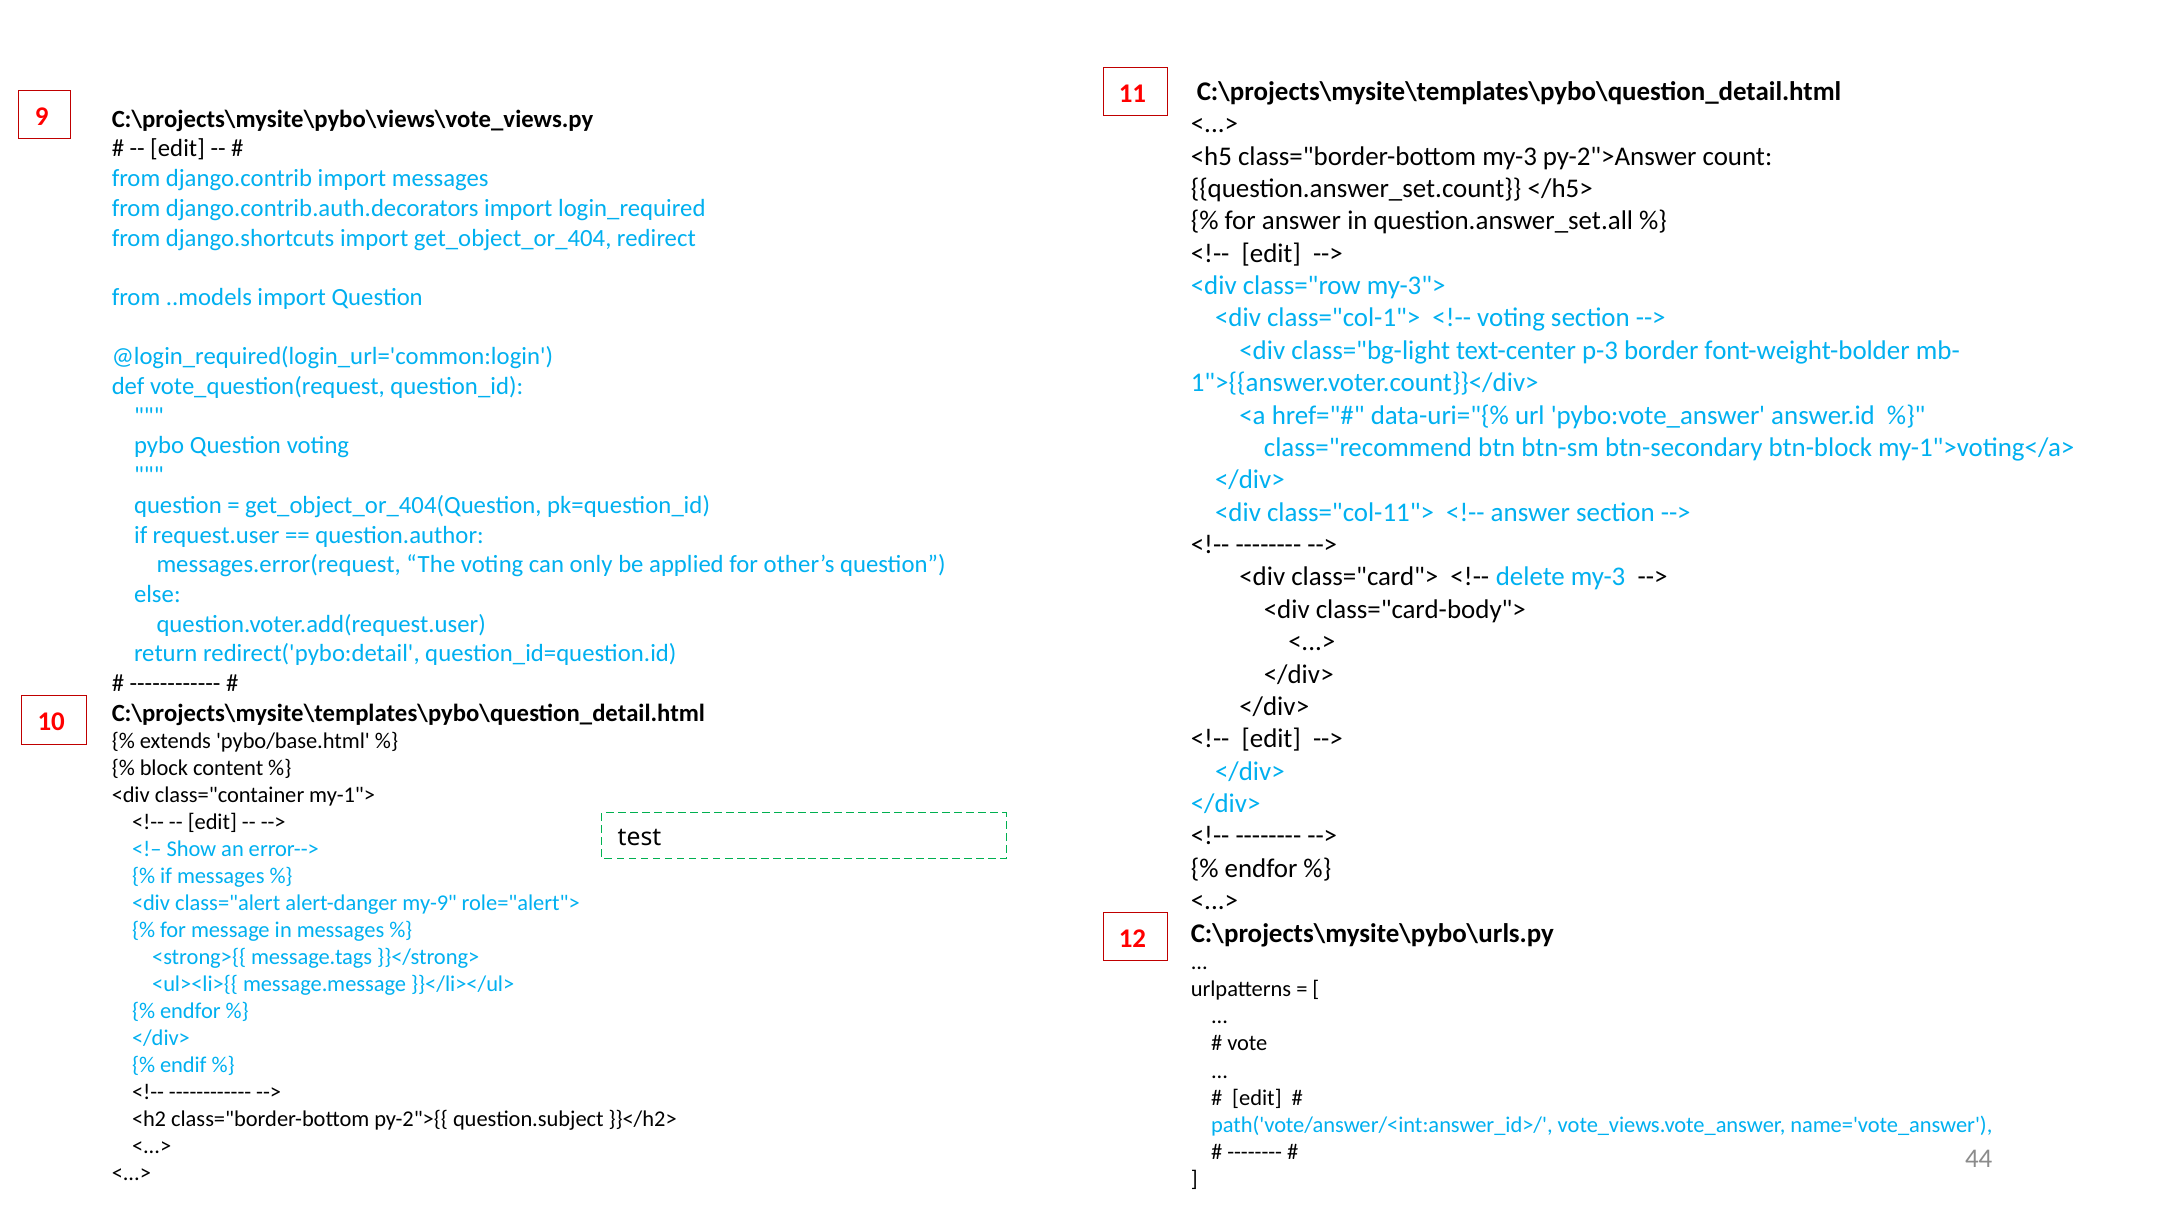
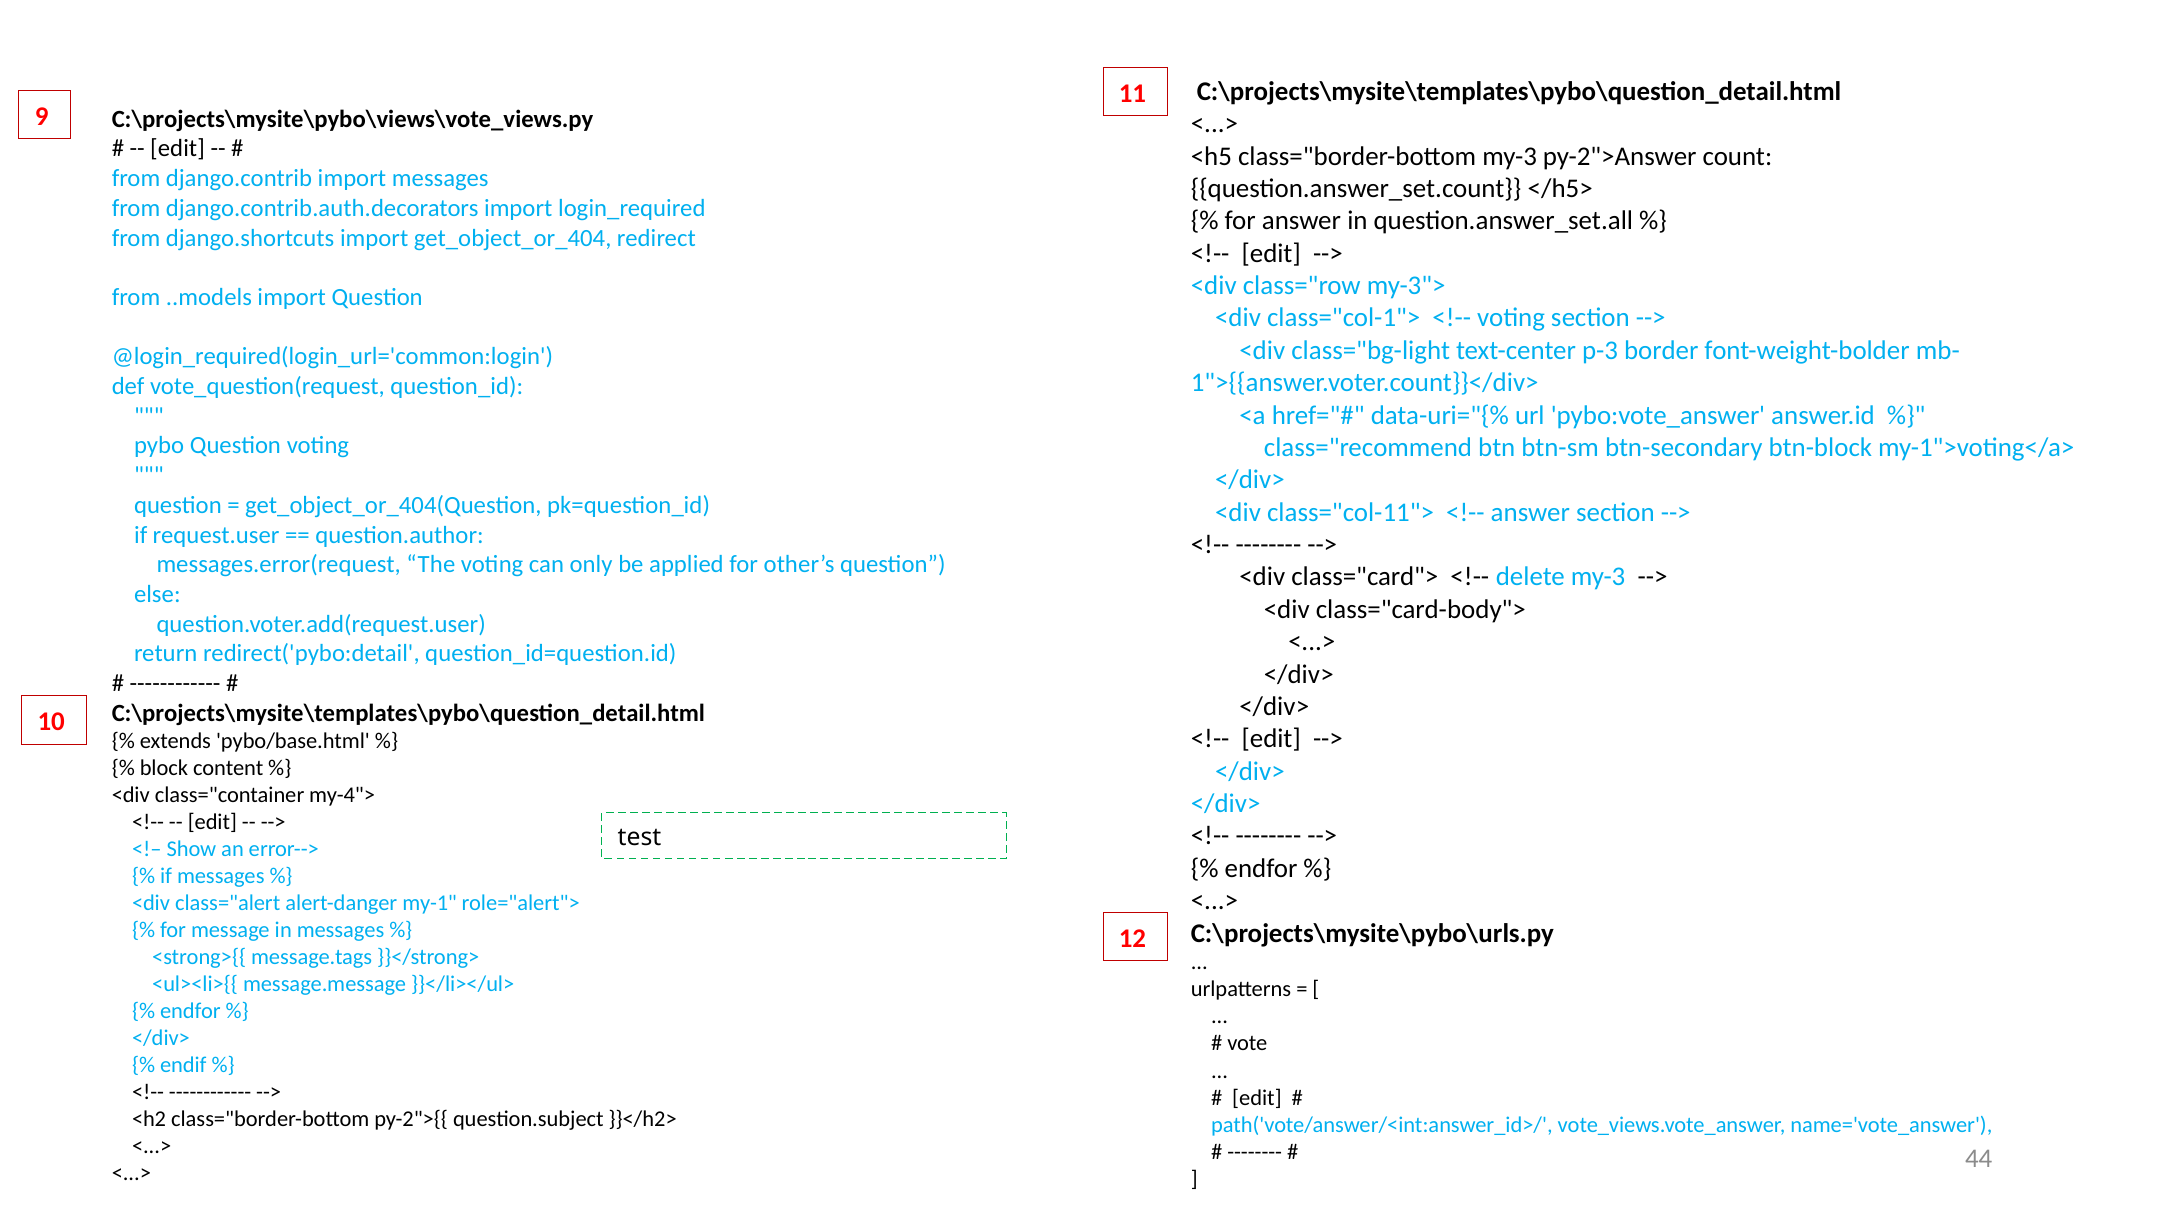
my-1">: my-1"> -> my-4"> (342, 795)
my-9: my-9 -> my-1 (430, 903)
